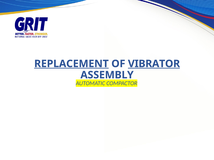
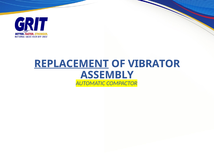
VIBRATOR underline: present -> none (154, 64)
